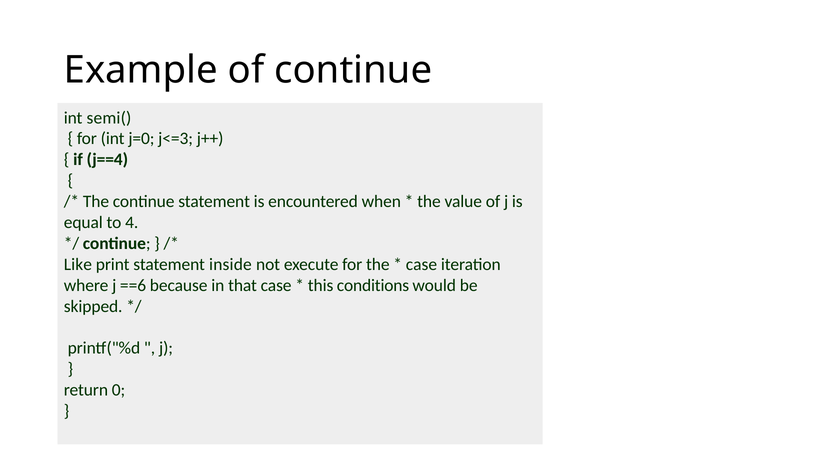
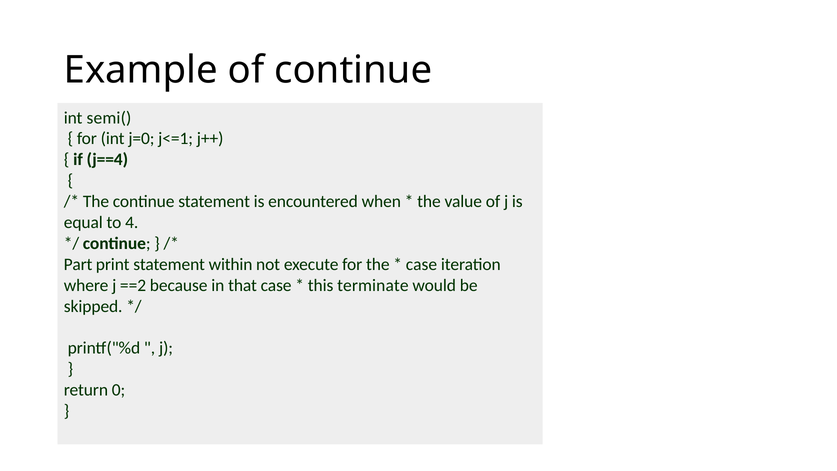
j<=3: j<=3 -> j<=1 (176, 139)
Like: Like -> Part (78, 264)
inside: inside -> within (231, 264)
==6: ==6 -> ==2 (133, 285)
conditions: conditions -> terminate (373, 285)
